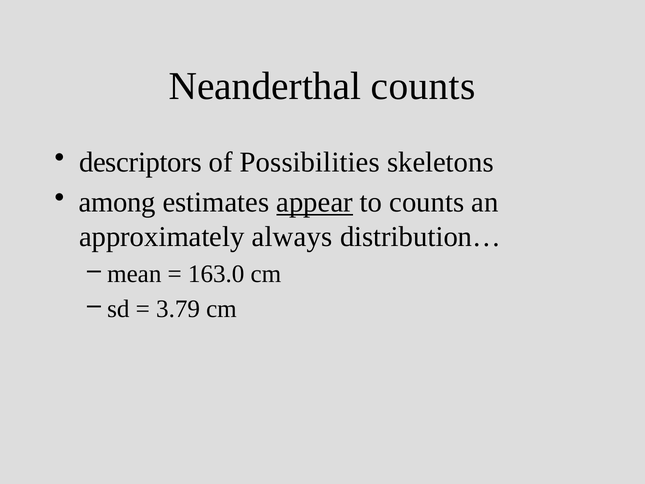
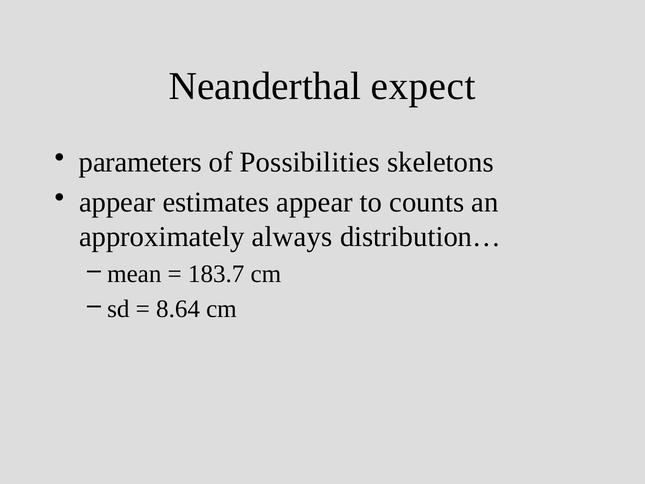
Neanderthal counts: counts -> expect (423, 86)
descriptors: descriptors -> parameters (140, 162)
among: among -> appear (117, 202)
appear underline: present -> none (315, 202)
163.0: 163.0 -> 183.7 (216, 274)
3.79: 3.79 -> 8.64 (178, 309)
